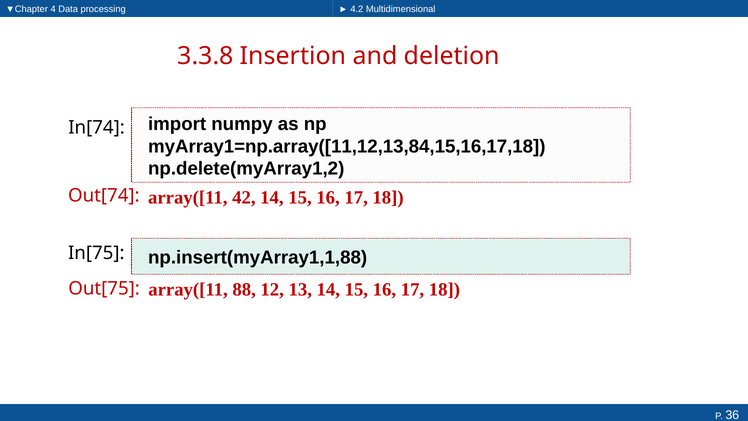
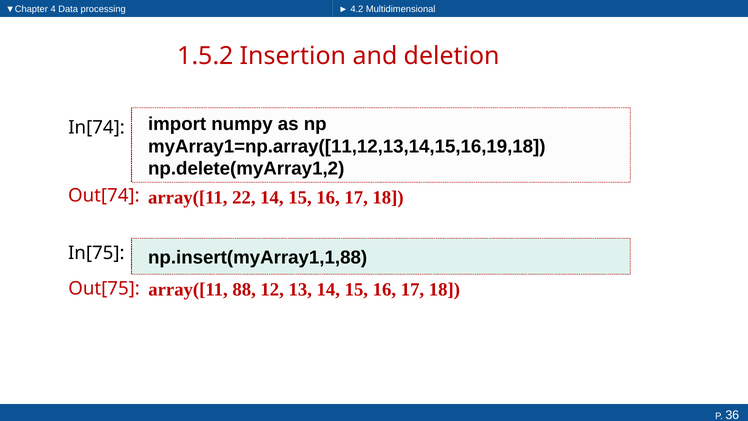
3.3.8: 3.3.8 -> 1.5.2 (205, 56)
myArray1=np.array([11,12,13,84,15,16,17,18: myArray1=np.array([11,12,13,84,15,16,17,18 -> myArray1=np.array([11,12,13,14,15,16,19,18 (347, 146)
42: 42 -> 22 (244, 197)
